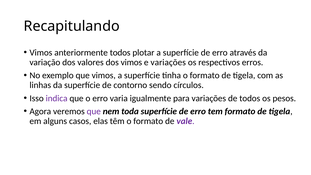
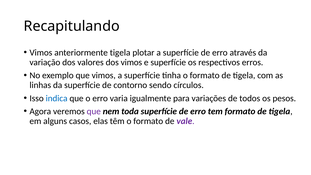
anteriormente todos: todos -> tigela (120, 53)
e variações: variações -> superfície (168, 62)
indica colour: purple -> blue (57, 98)
